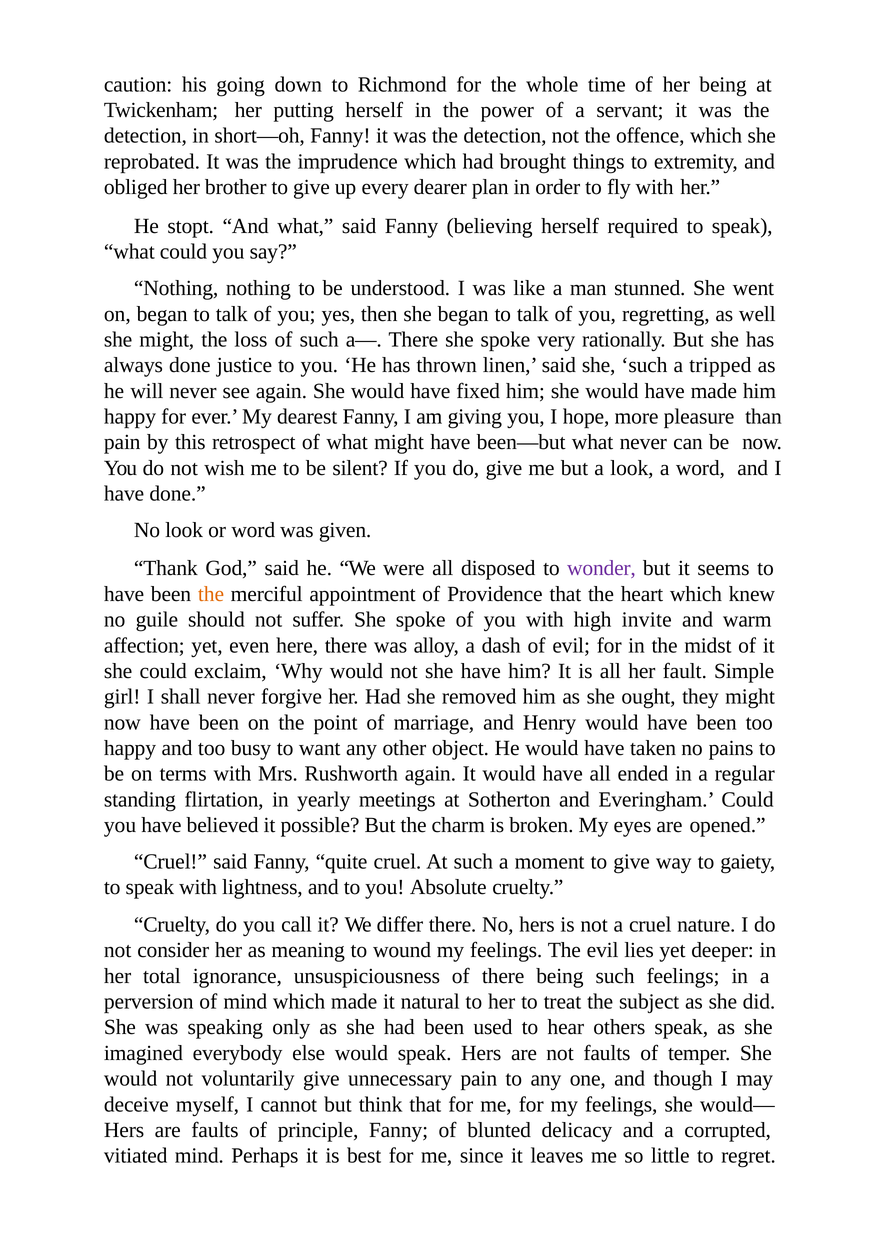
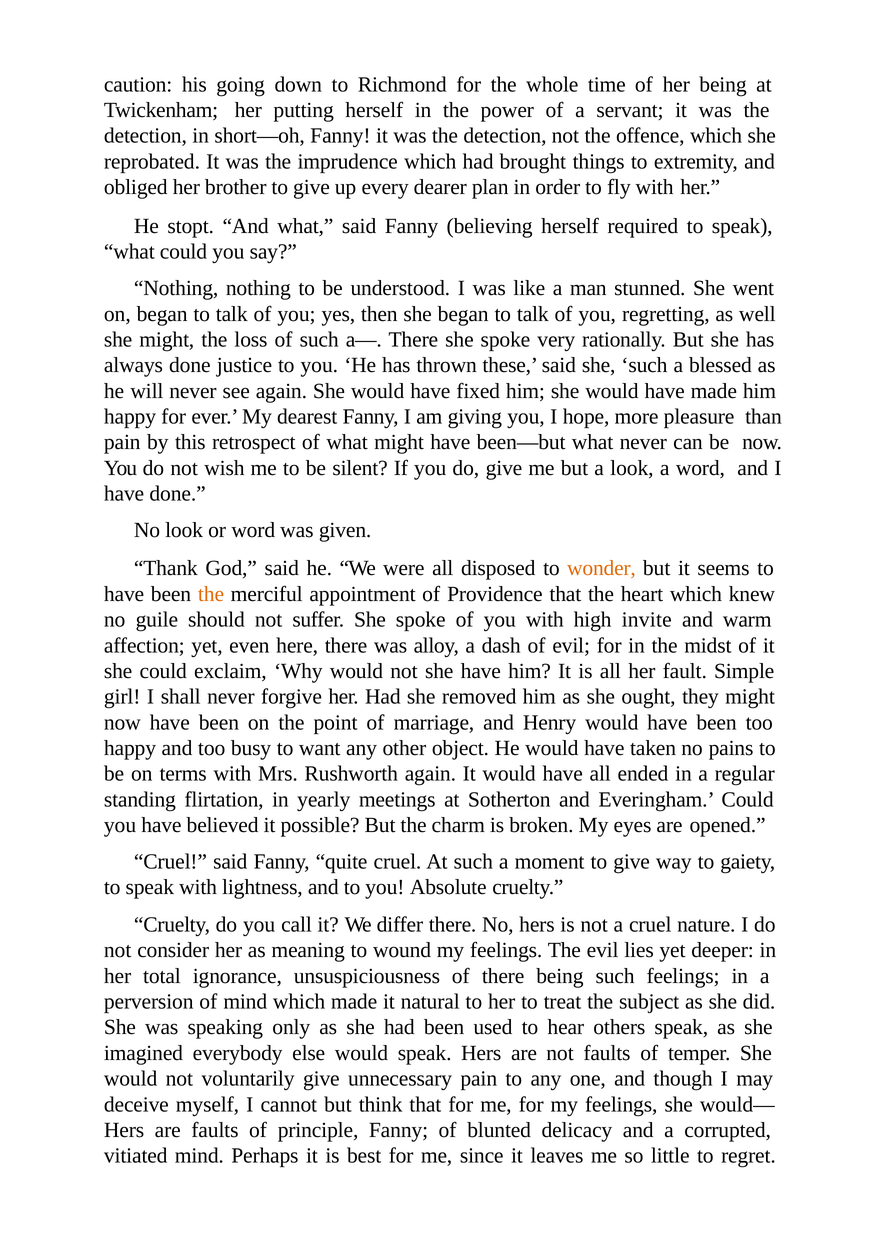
linen: linen -> these (510, 365)
tripped: tripped -> blessed (720, 365)
wonder colour: purple -> orange (601, 568)
